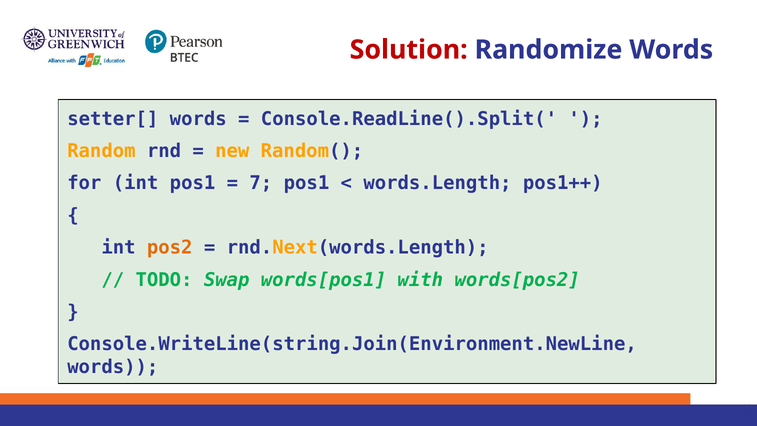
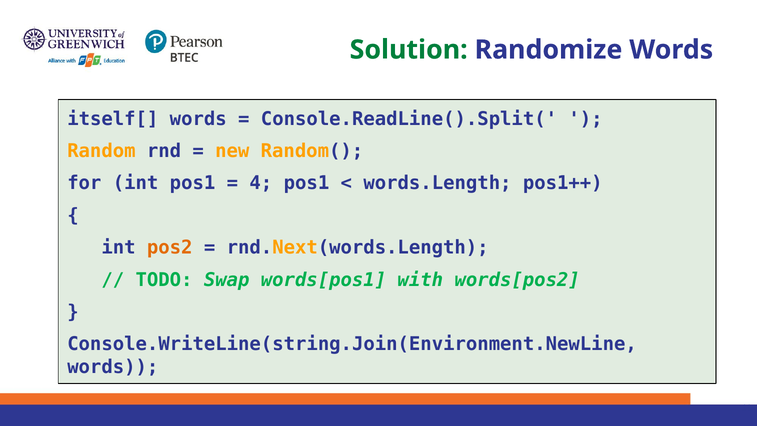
Solution colour: red -> green (409, 50)
setter[: setter[ -> itself[ (113, 119)
7: 7 -> 4 (261, 183)
